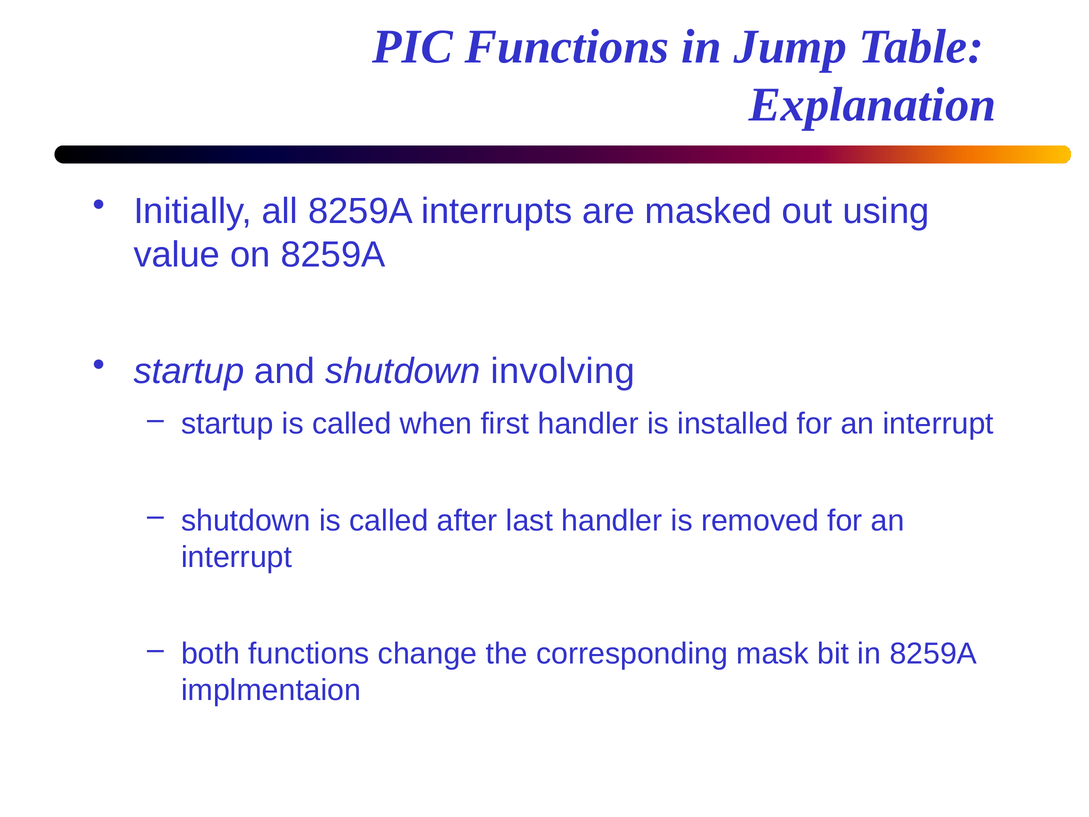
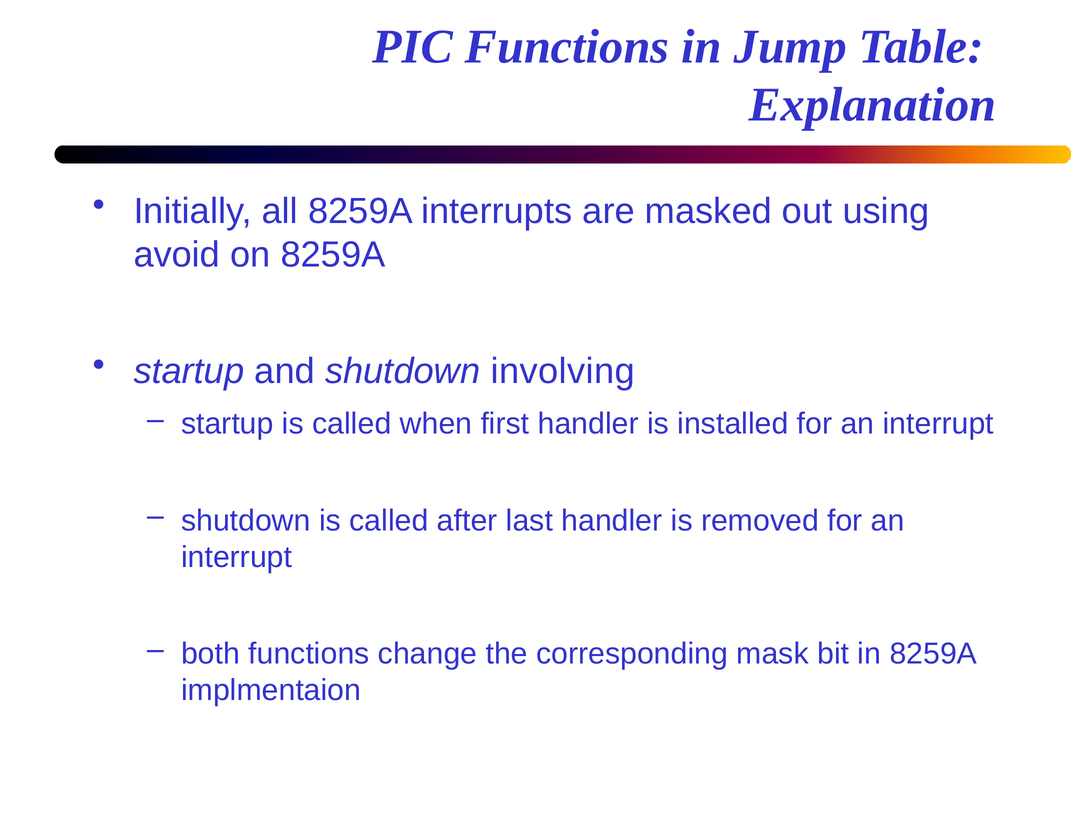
value: value -> avoid (177, 255)
